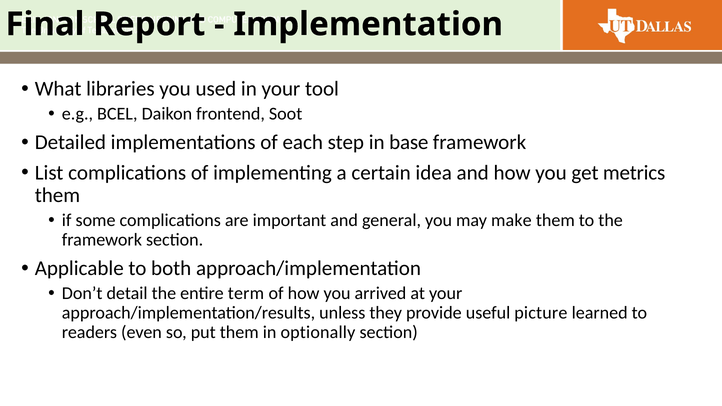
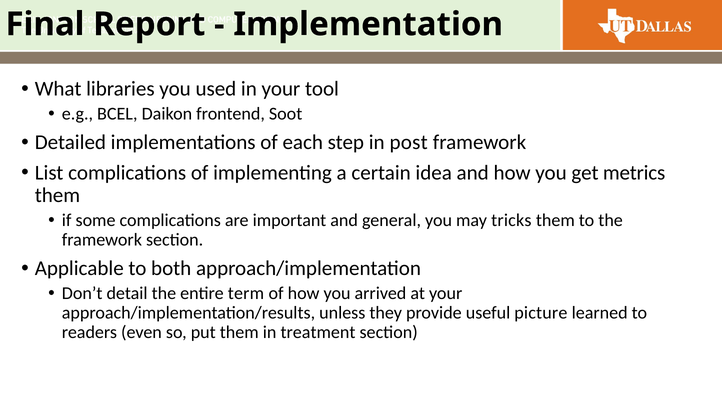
base: base -> post (409, 143)
make: make -> tricks (511, 220)
optionally: optionally -> treatment (318, 332)
